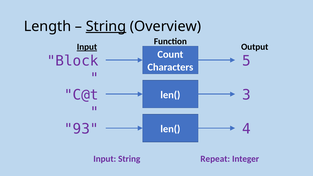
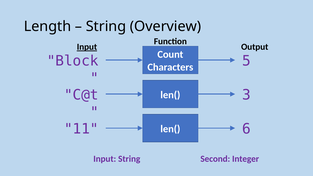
String underline: present -> none (106, 26)
93: 93 -> 11 (81, 129)
4: 4 -> 6 (246, 129)
Repeat: Repeat -> Second (215, 159)
